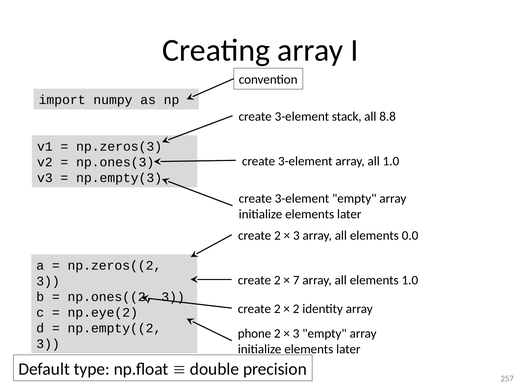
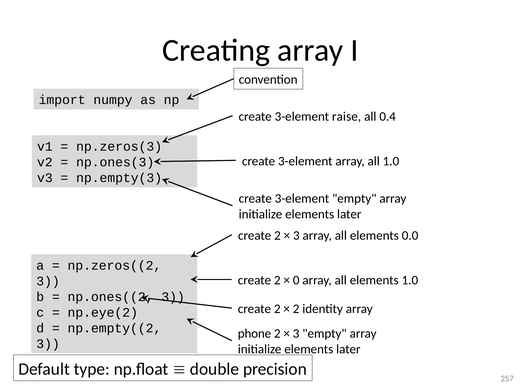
stack: stack -> raise (347, 116)
8.8: 8.8 -> 0.4 (388, 116)
7: 7 -> 0 (296, 280)
